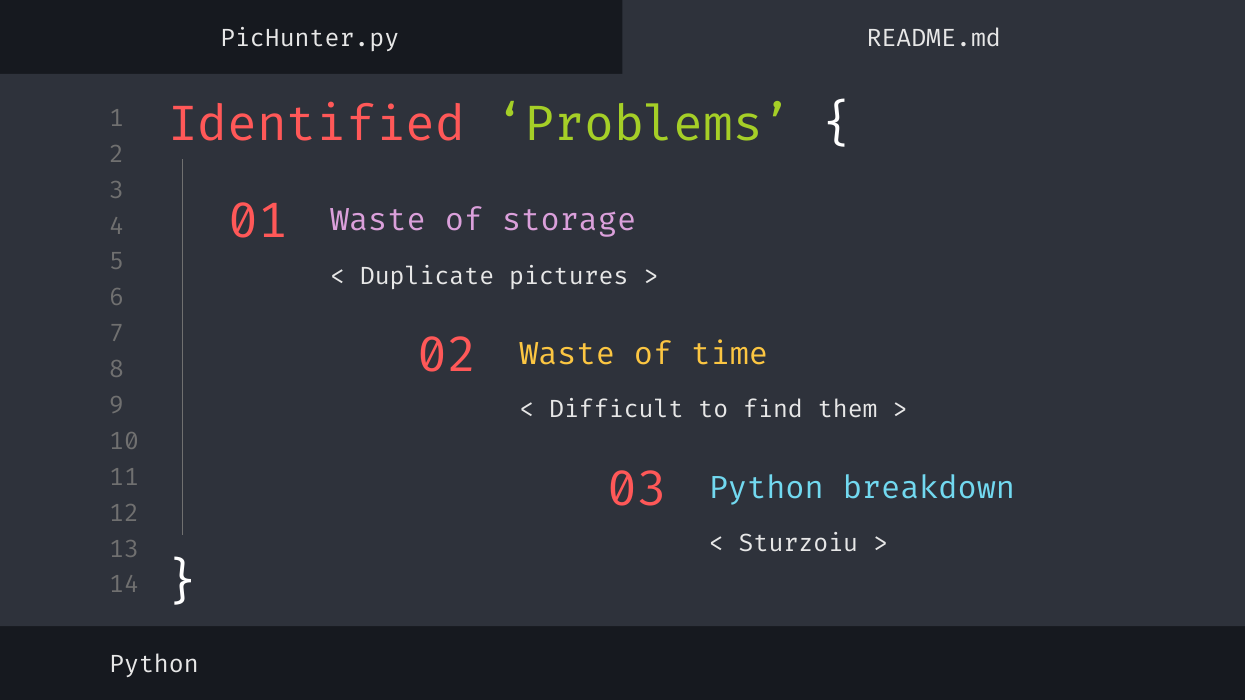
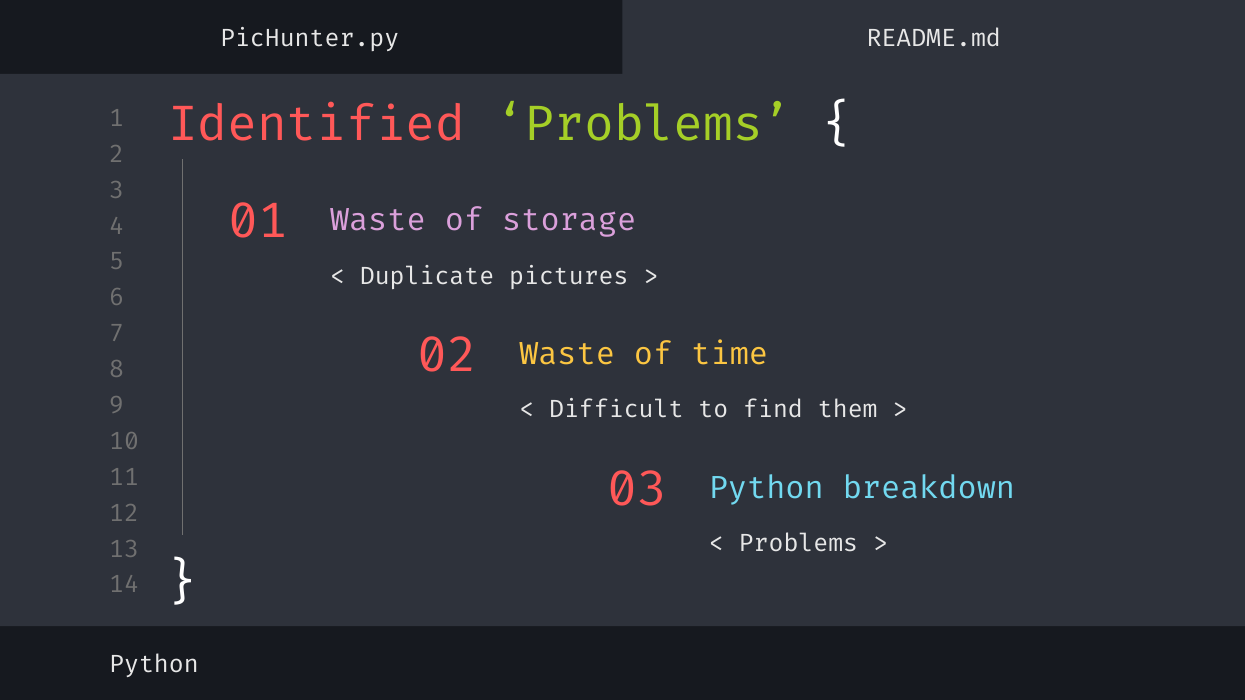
Sturzoiu: Sturzoiu -> Problems (798, 544)
